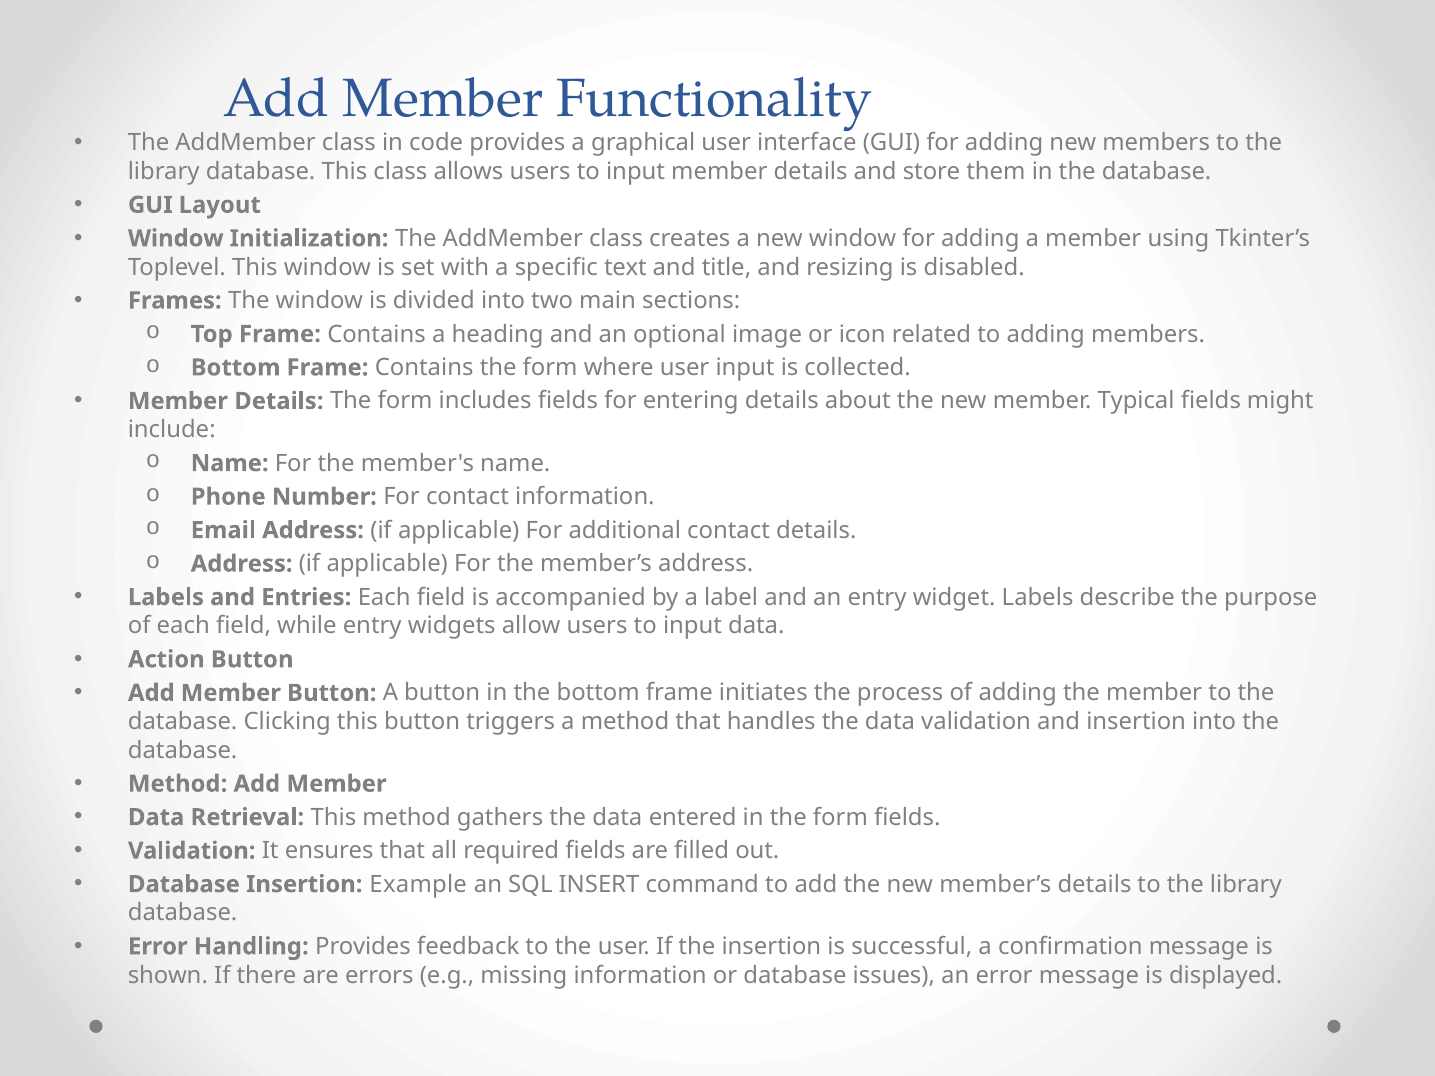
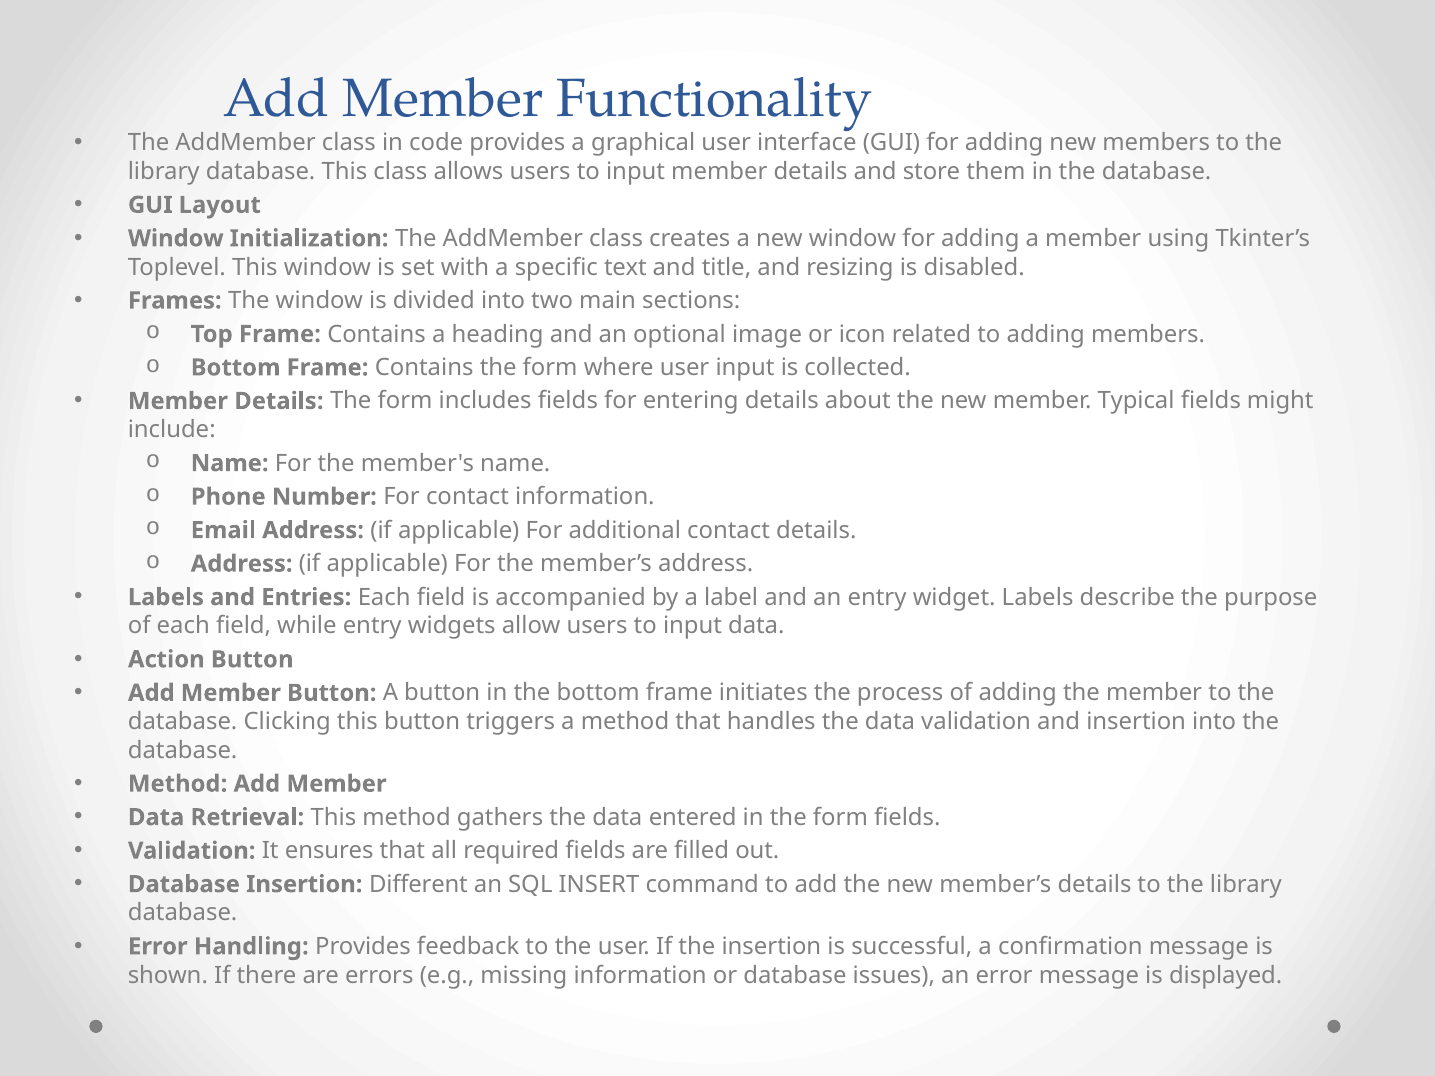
Example: Example -> Different (418, 885)
